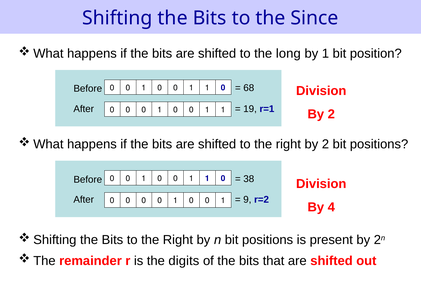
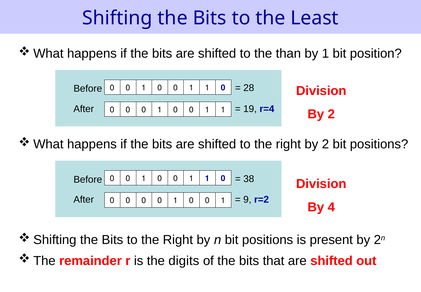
Since: Since -> Least (315, 18)
long: long -> than (288, 54)
68: 68 -> 28 (249, 88)
r=1: r=1 -> r=4 (267, 109)
